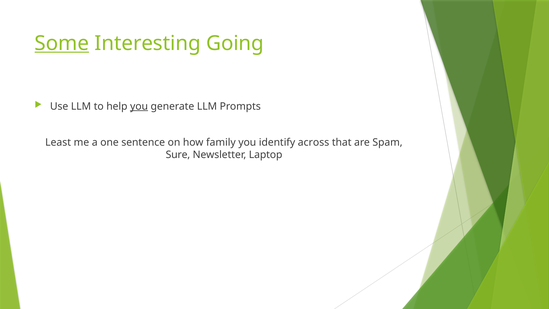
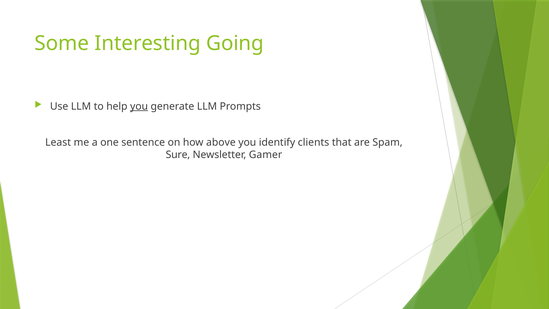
Some underline: present -> none (62, 43)
family: family -> above (221, 142)
across: across -> clients (314, 142)
Laptop: Laptop -> Gamer (266, 155)
